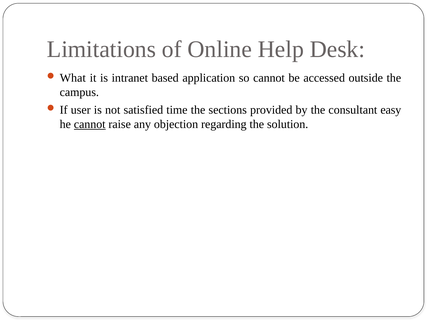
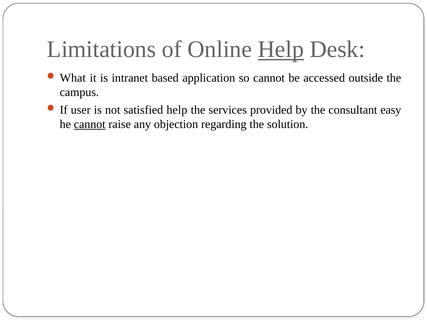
Help underline: none -> present (281, 49)
satisfied time: time -> help (177, 110)
sections: sections -> services (228, 110)
